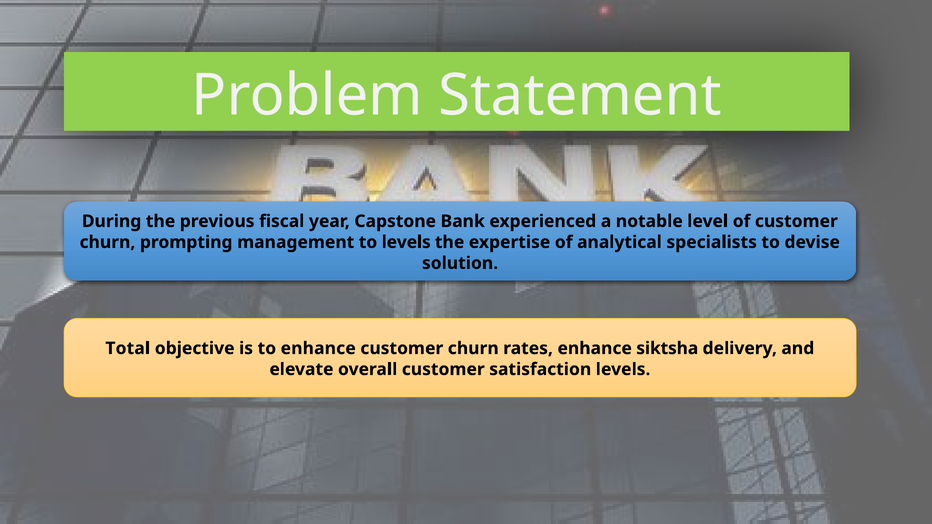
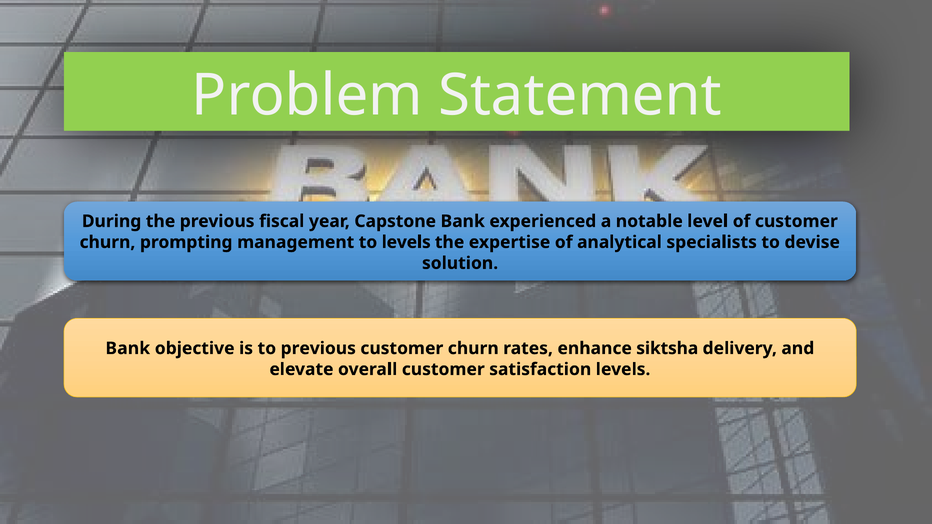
Total: Total -> Bank (128, 349)
to enhance: enhance -> previous (318, 349)
